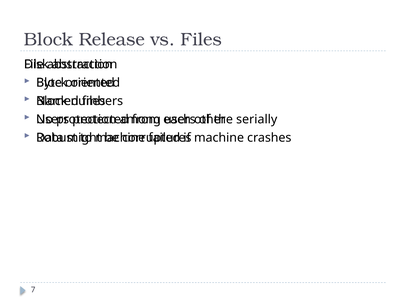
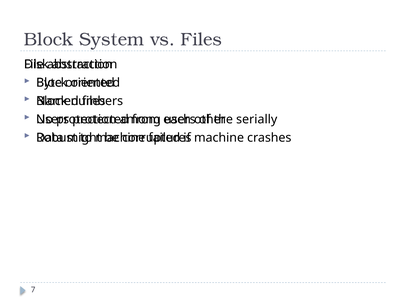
Release: Release -> System (112, 39)
